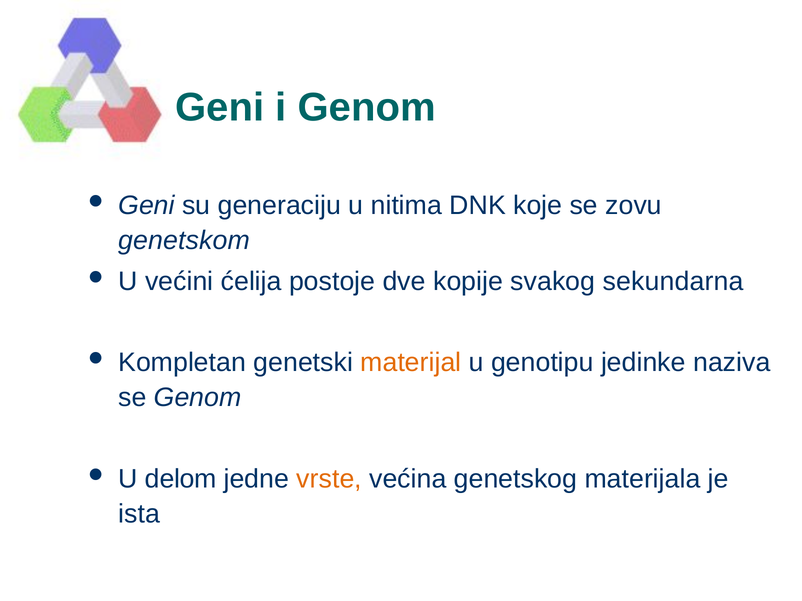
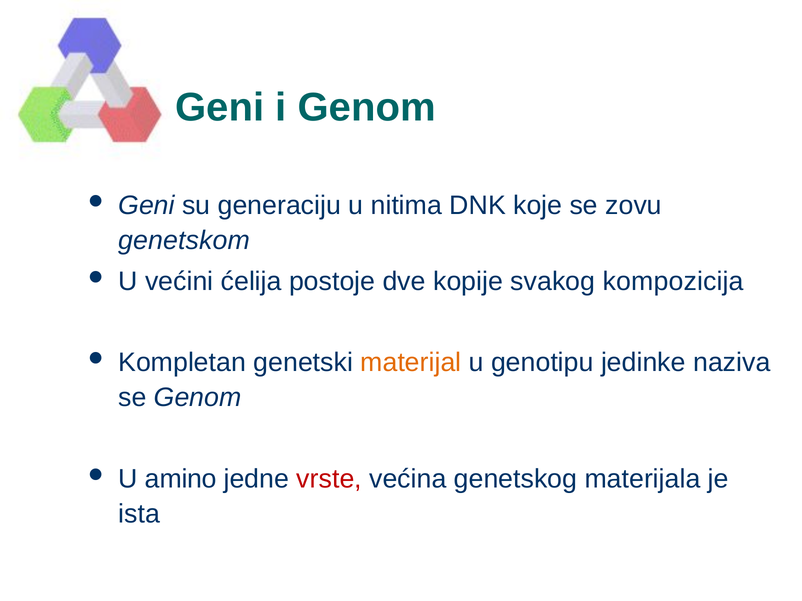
sekundarna: sekundarna -> kompozicija (673, 281)
delom: delom -> amino (181, 479)
vrste colour: orange -> red (329, 479)
